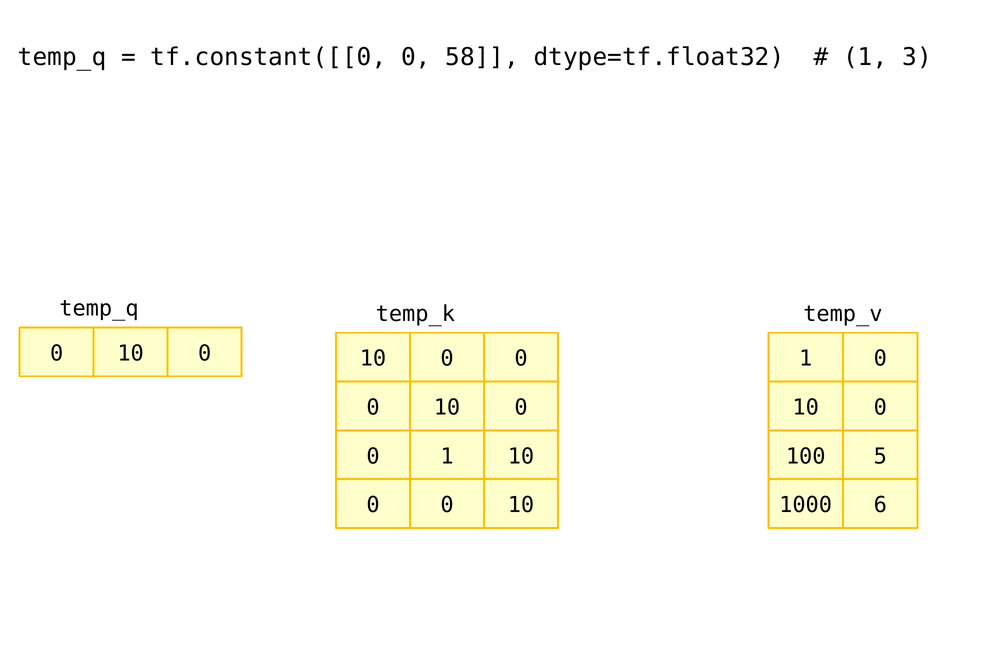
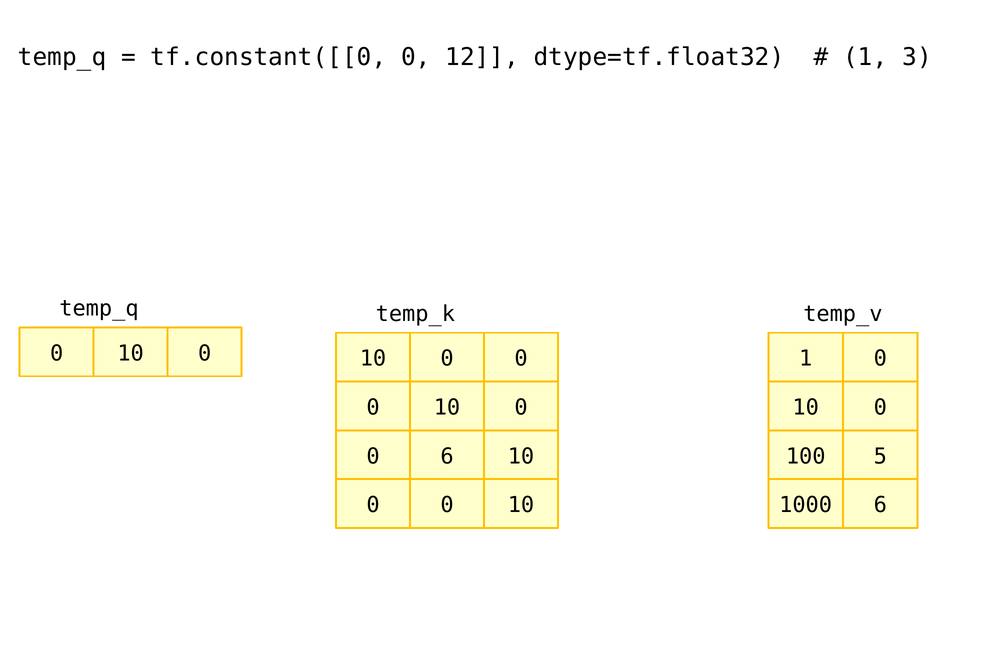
58: 58 -> 12 (482, 57)
0 1: 1 -> 6 (447, 456)
